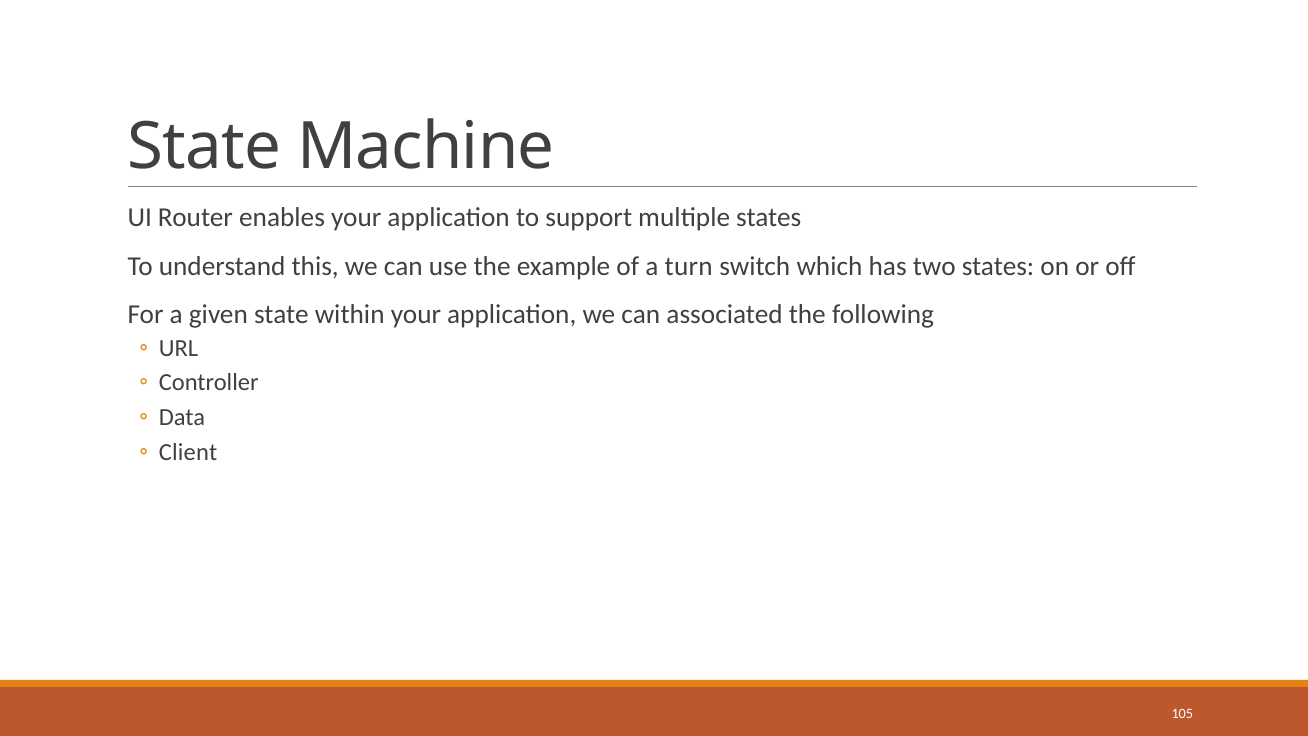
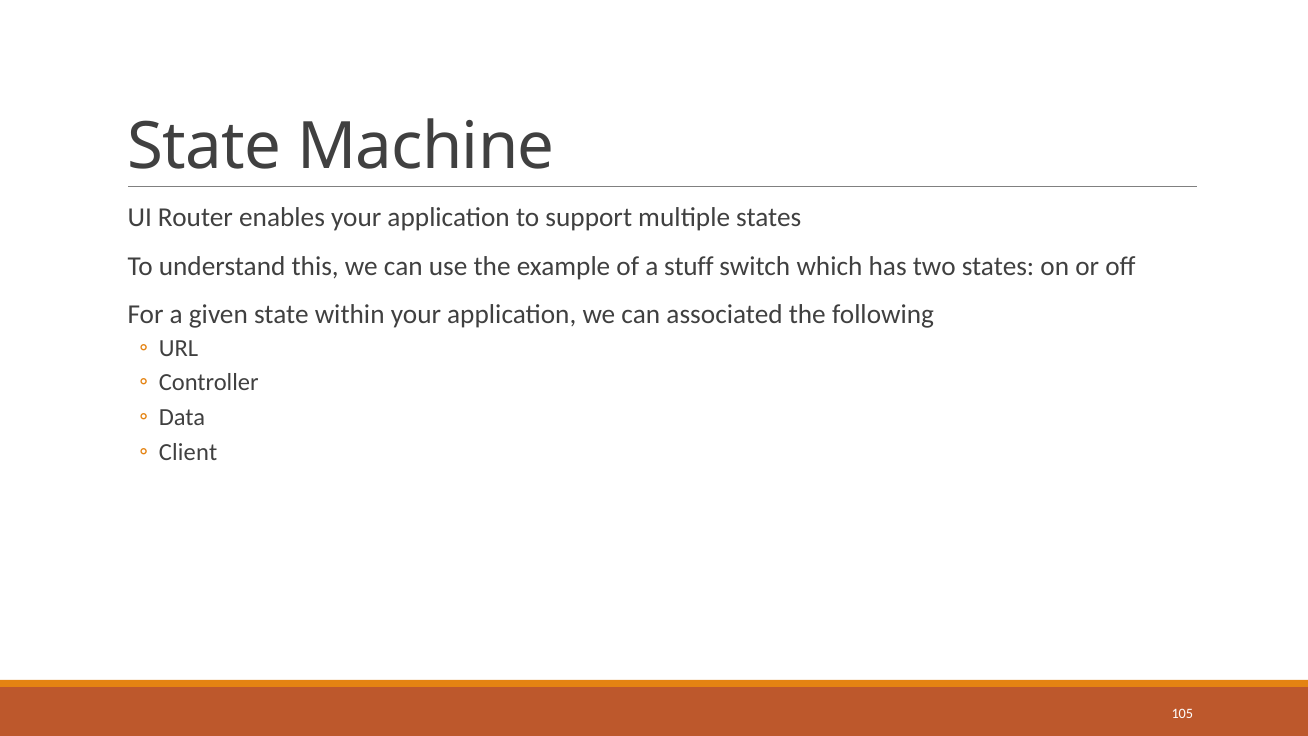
turn: turn -> stuff (689, 266)
